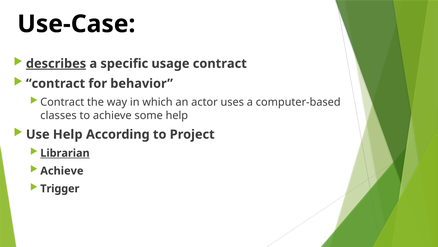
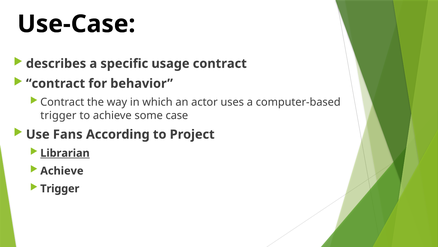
describes underline: present -> none (56, 63)
classes: classes -> trigger (58, 115)
some help: help -> case (177, 115)
Use Help: Help -> Fans (68, 134)
